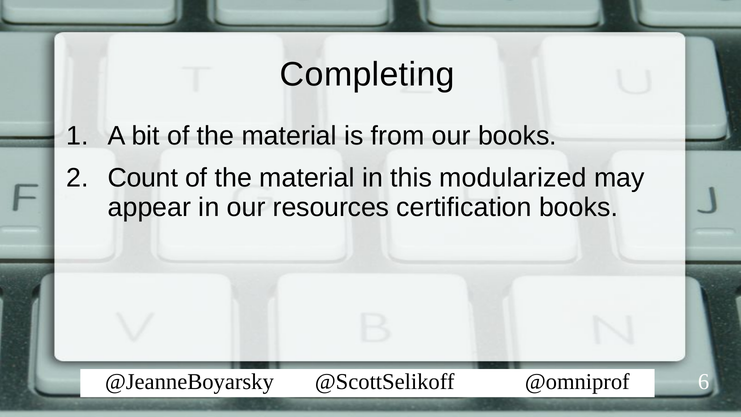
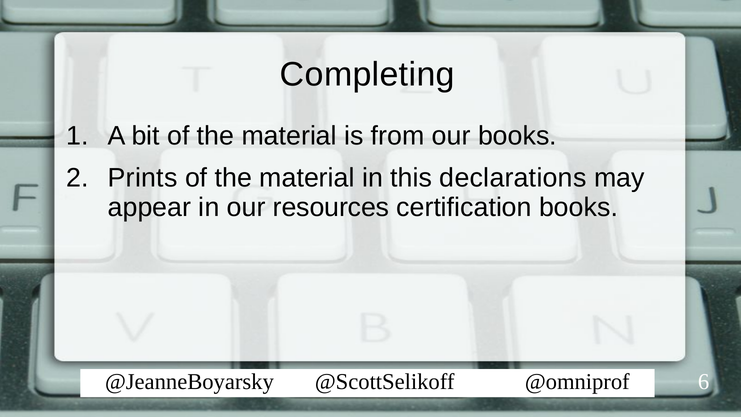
Count: Count -> Prints (143, 178)
modularized: modularized -> declarations (513, 178)
